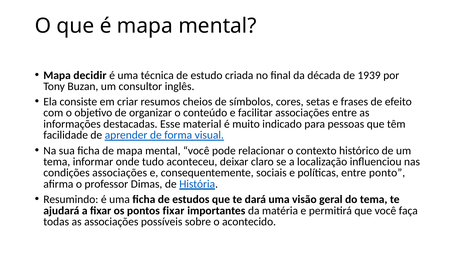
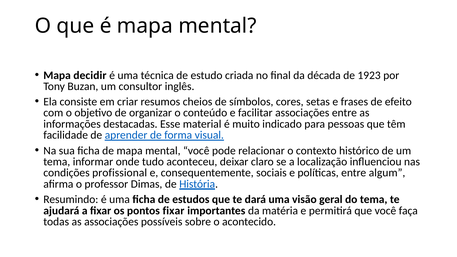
1939: 1939 -> 1923 (369, 75)
condições associações: associações -> profissional (120, 173)
ponto: ponto -> algum (387, 173)
